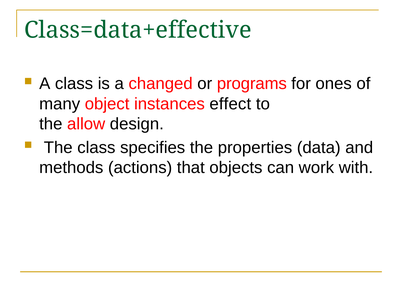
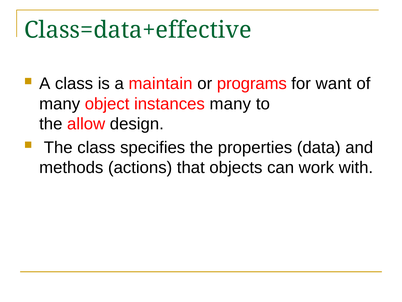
changed: changed -> maintain (161, 84)
ones: ones -> want (334, 84)
instances effect: effect -> many (230, 104)
